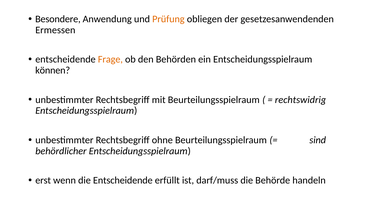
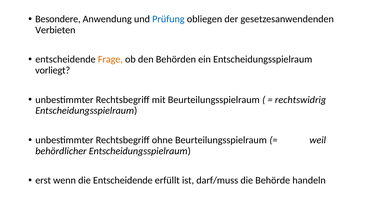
Prüfung colour: orange -> blue (168, 19)
Ermessen: Ermessen -> Verbieten (55, 30)
können: können -> vorliegt (53, 70)
sind: sind -> weil (318, 140)
